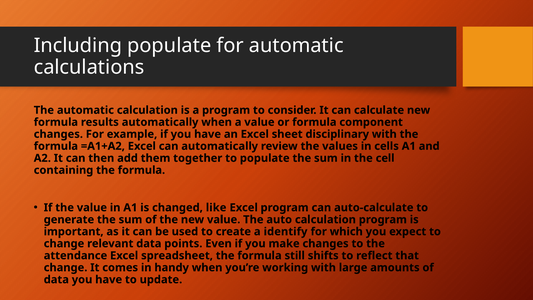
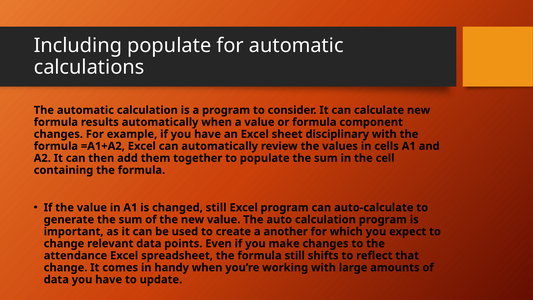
changed like: like -> still (216, 207)
identify: identify -> another (286, 231)
